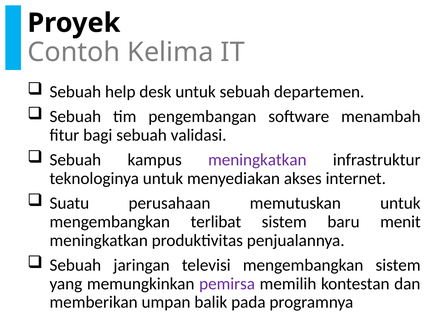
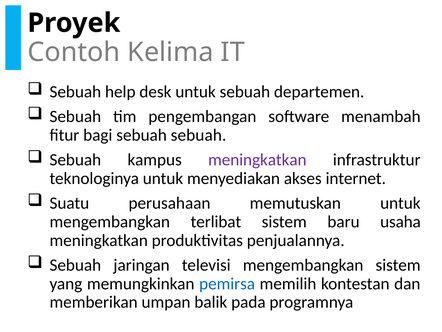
sebuah validasi: validasi -> sebuah (199, 135)
menit: menit -> usaha (400, 221)
pemirsa colour: purple -> blue (227, 283)
